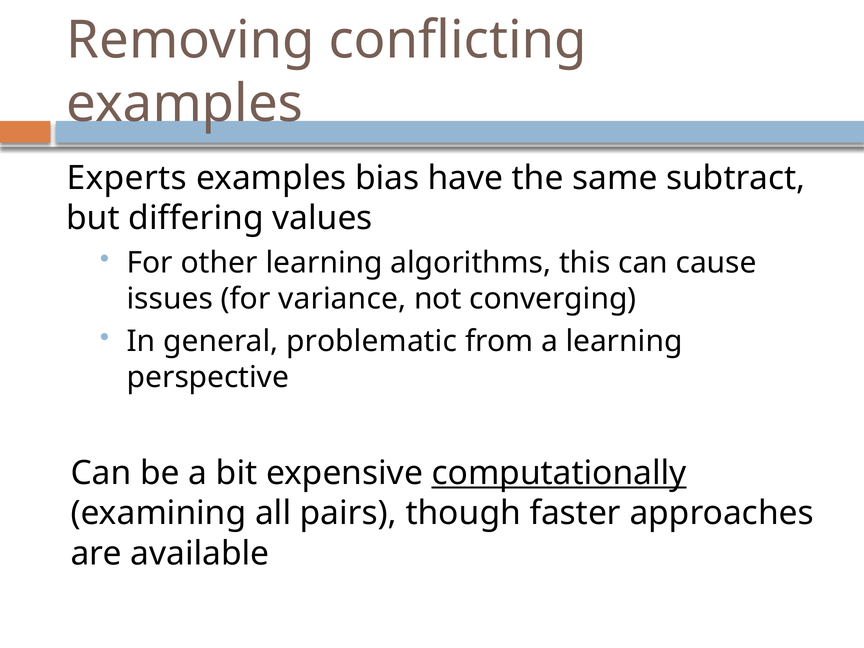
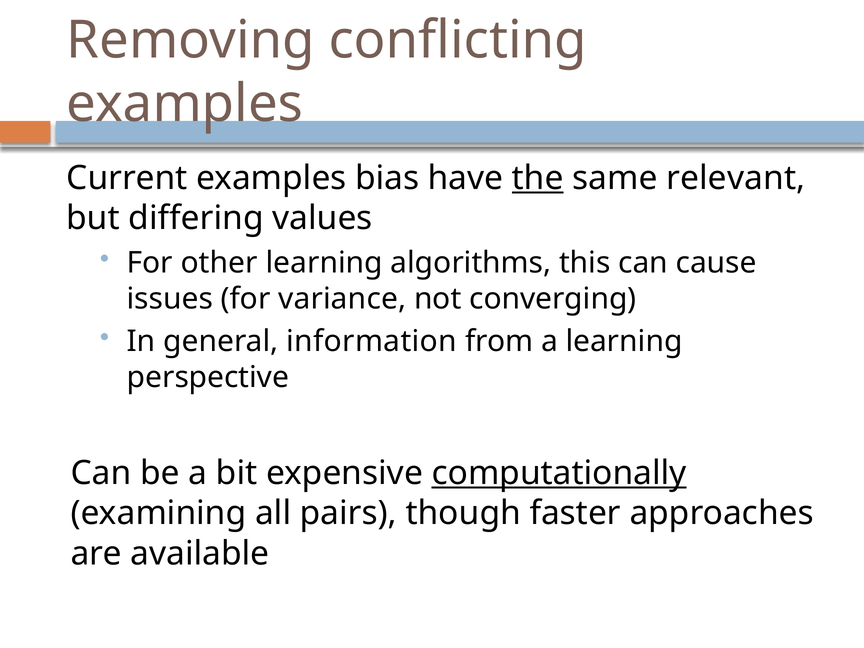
Experts: Experts -> Current (127, 178)
the underline: none -> present (538, 178)
subtract: subtract -> relevant (736, 178)
problematic: problematic -> information (372, 341)
